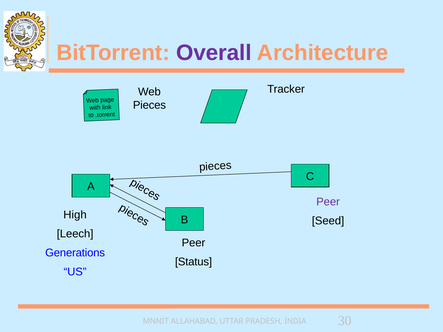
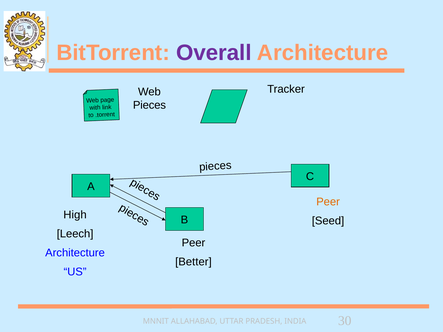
Peer colour: purple -> orange (328, 202)
Generations: Generations -> Architecture (75, 253)
Status: Status -> Better (193, 262)
